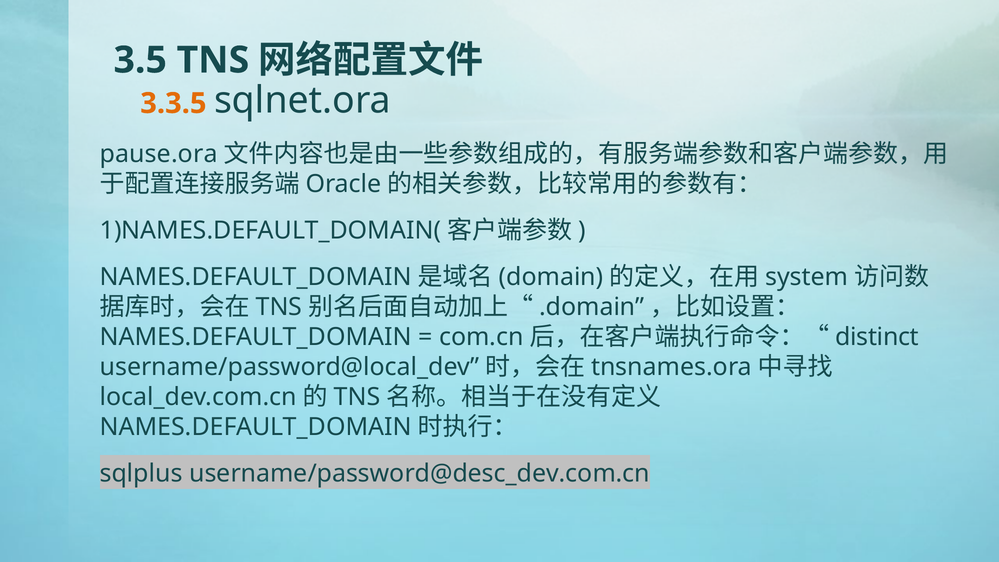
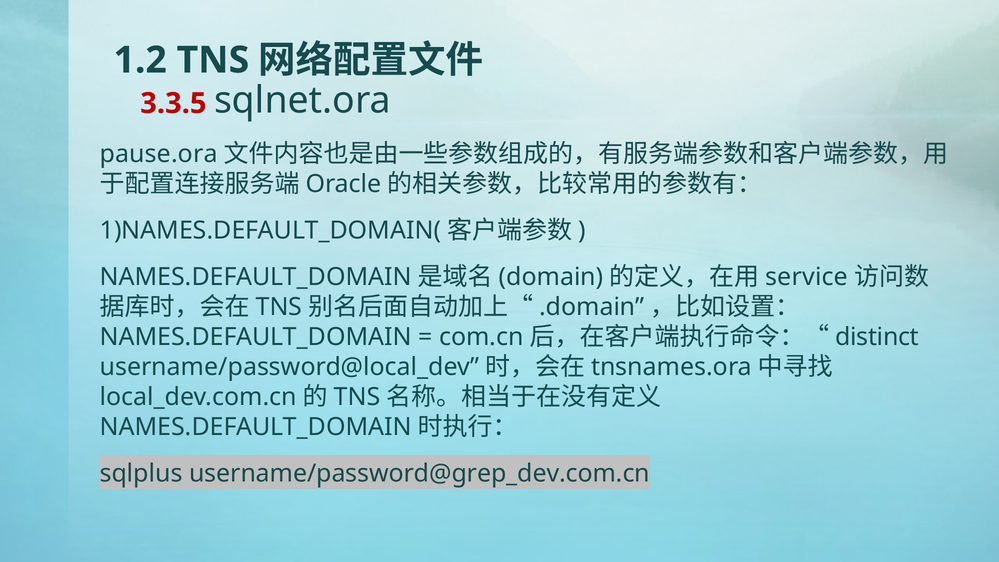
3.5: 3.5 -> 1.2 (140, 60)
3.3.5 colour: orange -> red (173, 103)
system: system -> service (807, 277)
username/password@desc_dev.com.cn: username/password@desc_dev.com.cn -> username/password@grep_dev.com.cn (420, 474)
